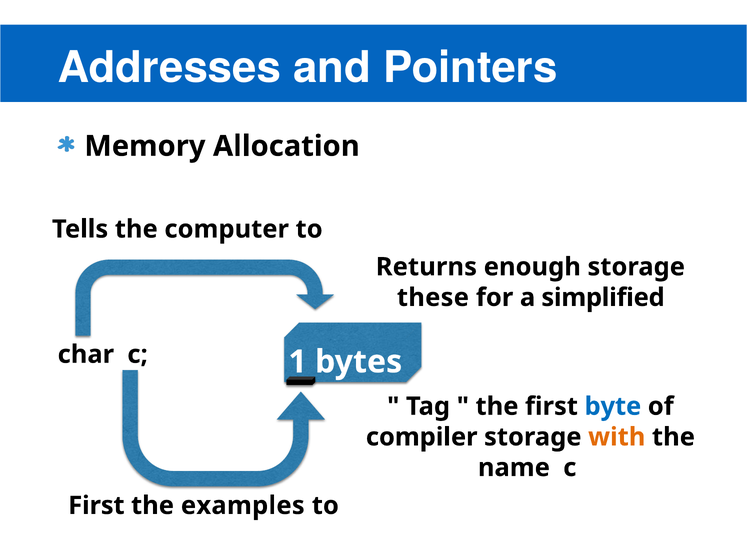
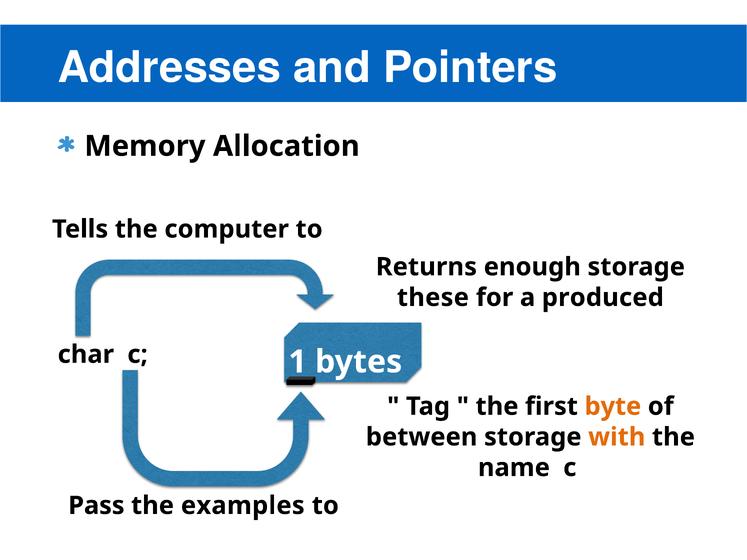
simplified: simplified -> produced (603, 298)
byte colour: blue -> orange (613, 407)
compiler: compiler -> between (422, 437)
First: First -> Pass (96, 506)
